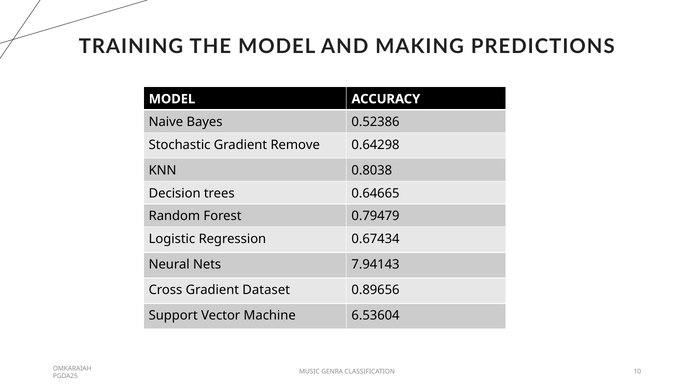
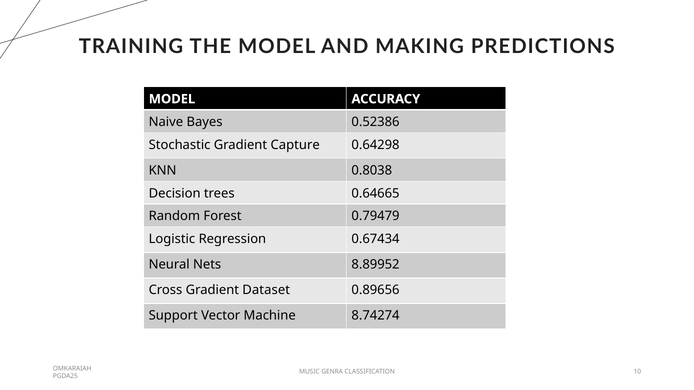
Remove: Remove -> Capture (295, 145)
7.94143: 7.94143 -> 8.89952 (376, 265)
6.53604: 6.53604 -> 8.74274 (376, 316)
